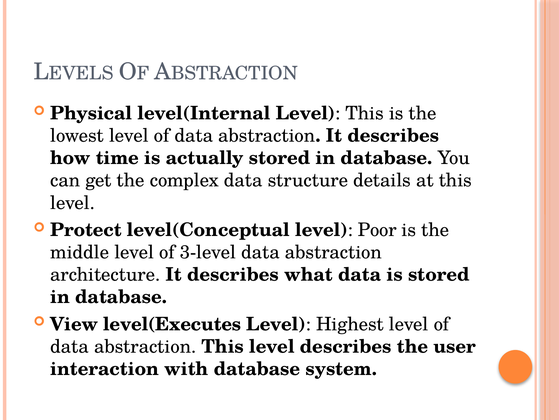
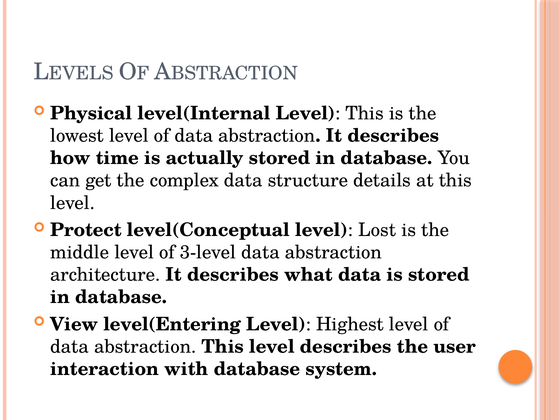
Poor: Poor -> Lost (377, 230)
level(Executes: level(Executes -> level(Entering (172, 324)
